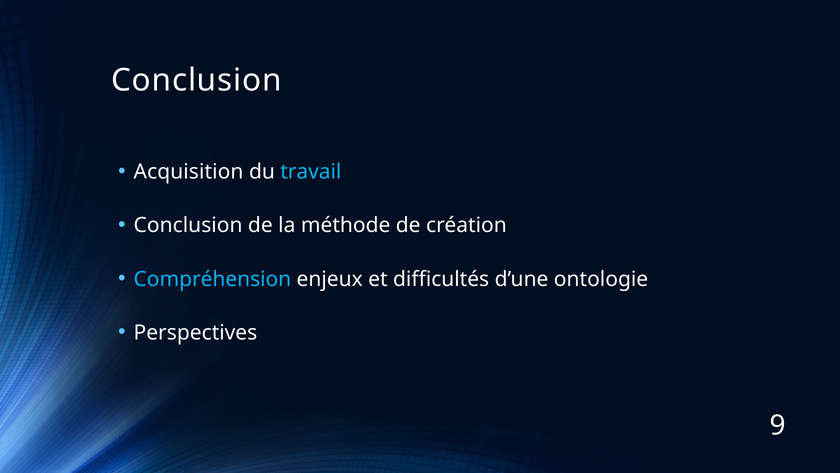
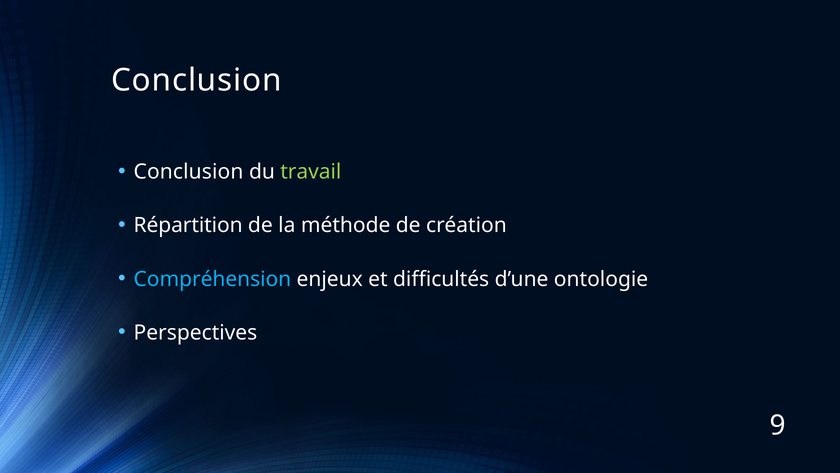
Acquisition: Acquisition -> Conclusion (189, 172)
travail colour: light blue -> light green (311, 172)
Conclusion: Conclusion -> Répartition (188, 225)
